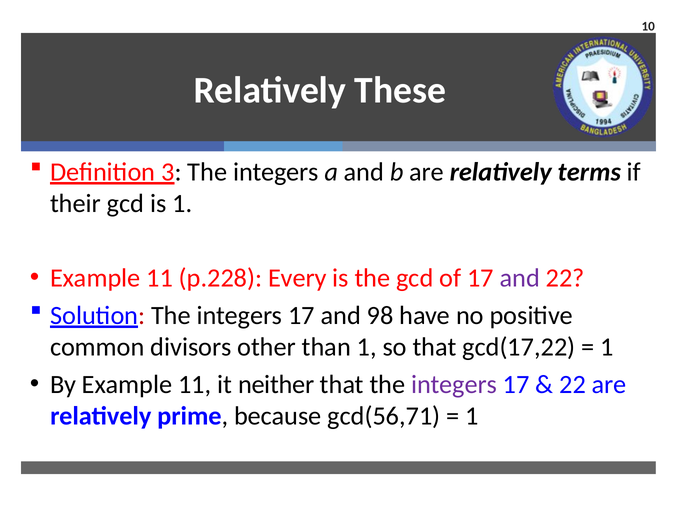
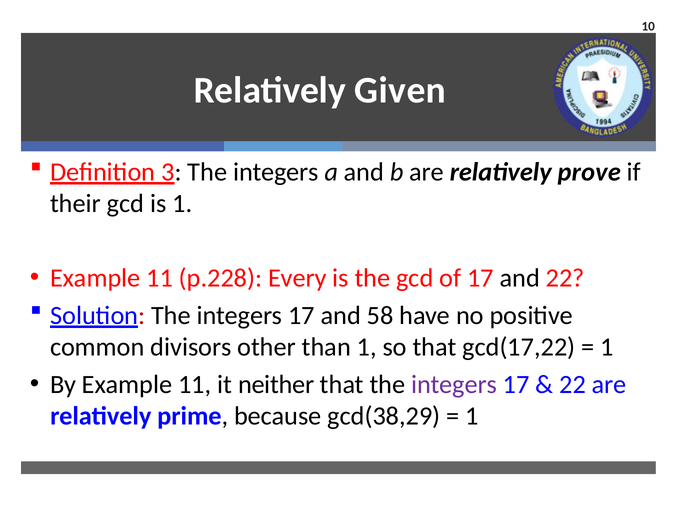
These: These -> Given (400, 90)
terms: terms -> prove (589, 172)
and colour: purple -> black (520, 278)
98: 98 -> 58 (380, 315)
gcd(56,71: gcd(56,71 -> gcd(38,29 (384, 416)
